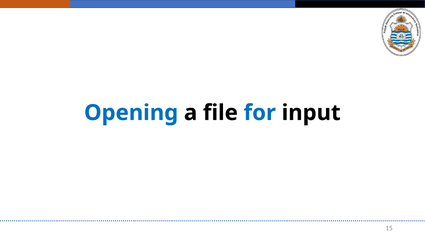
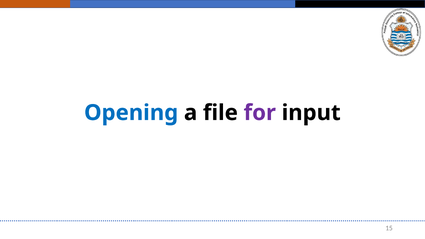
for colour: blue -> purple (260, 113)
